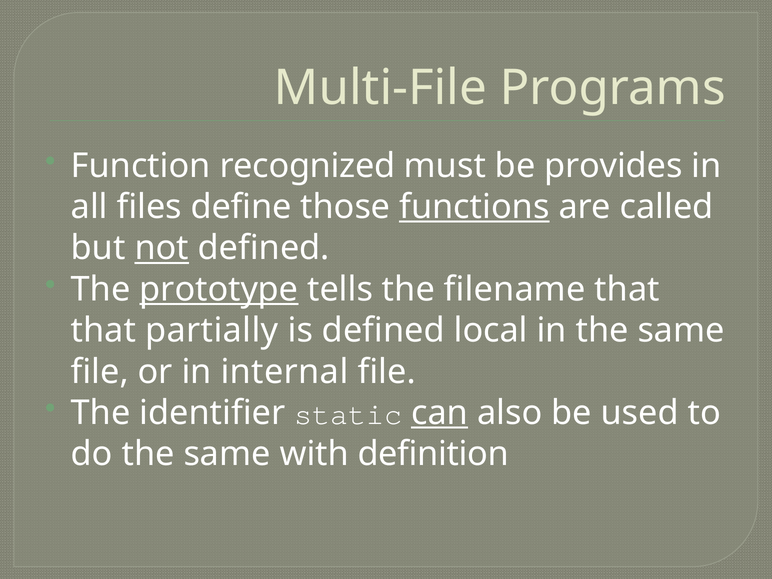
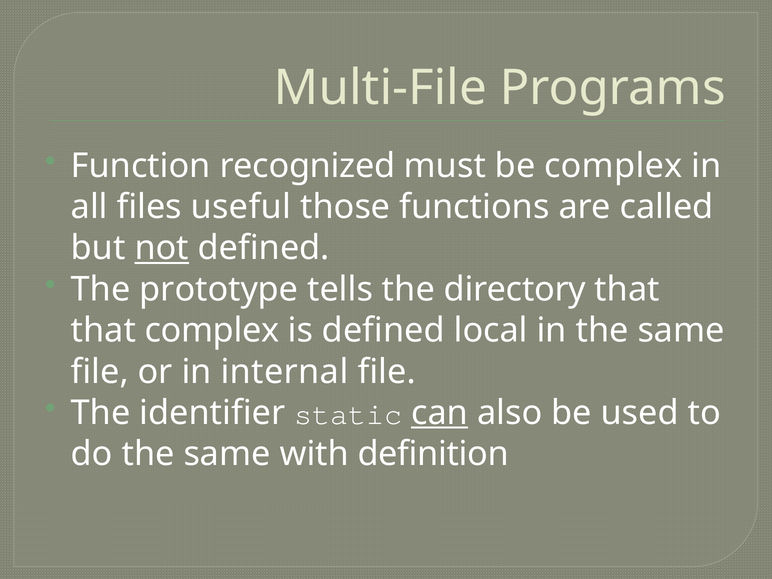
be provides: provides -> complex (613, 166)
define: define -> useful (241, 207)
functions underline: present -> none (474, 207)
prototype underline: present -> none (219, 289)
filename: filename -> directory (515, 289)
that partially: partially -> complex (212, 331)
